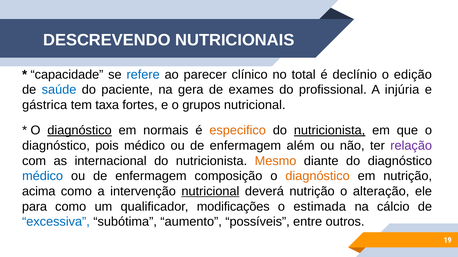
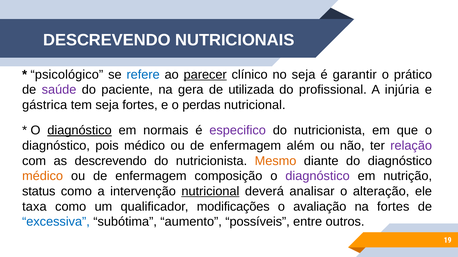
capacidade: capacidade -> psicológico (67, 75)
parecer underline: none -> present (205, 75)
no total: total -> seja (304, 75)
declínio: declínio -> garantir (355, 75)
edição: edição -> prático (413, 75)
saúde colour: blue -> purple (59, 90)
exames: exames -> utilizada (251, 90)
tem taxa: taxa -> seja (107, 105)
grupos: grupos -> perdas (201, 105)
especifico colour: orange -> purple (238, 131)
nutricionista underline: present -> none (330, 131)
as internacional: internacional -> descrevendo (111, 161)
médico colour: blue -> orange (43, 176)
diagnóstico colour: orange -> purple (318, 176)
acima: acima -> status (39, 192)
deverá nutrição: nutrição -> analisar (312, 192)
para: para -> taxa (34, 207)
estimada: estimada -> avaliação (320, 207)
na cálcio: cálcio -> fortes (393, 207)
